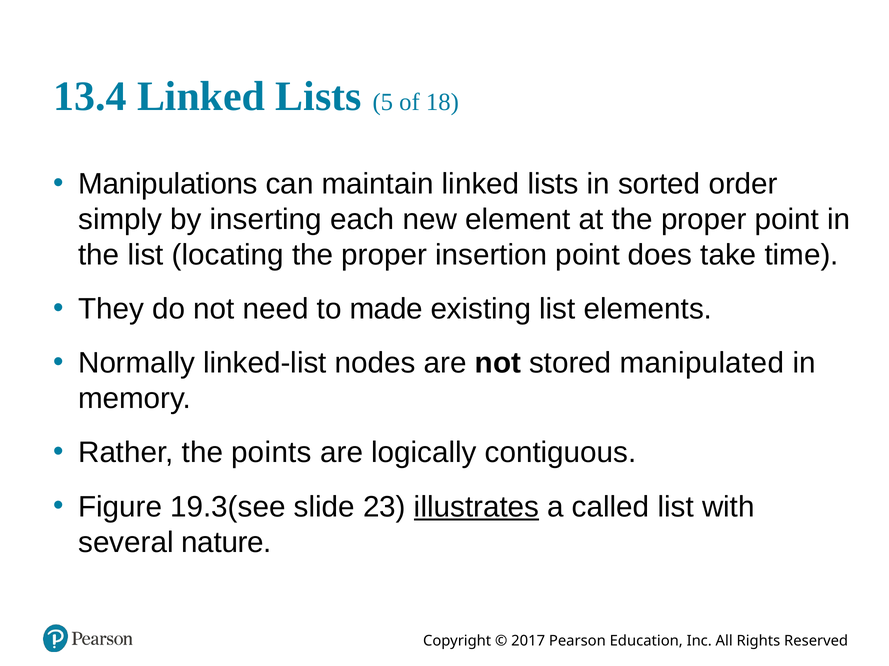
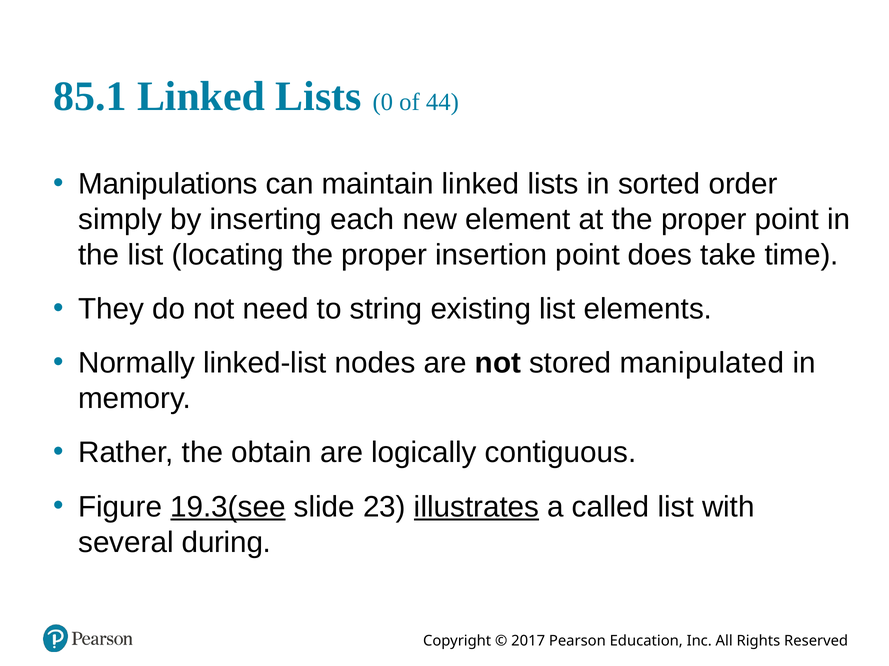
13.4: 13.4 -> 85.1 (90, 96)
5: 5 -> 0 (383, 102)
18: 18 -> 44 (442, 102)
made: made -> string (386, 310)
points: points -> obtain (272, 453)
19.3(see underline: none -> present (228, 507)
nature: nature -> during (226, 543)
